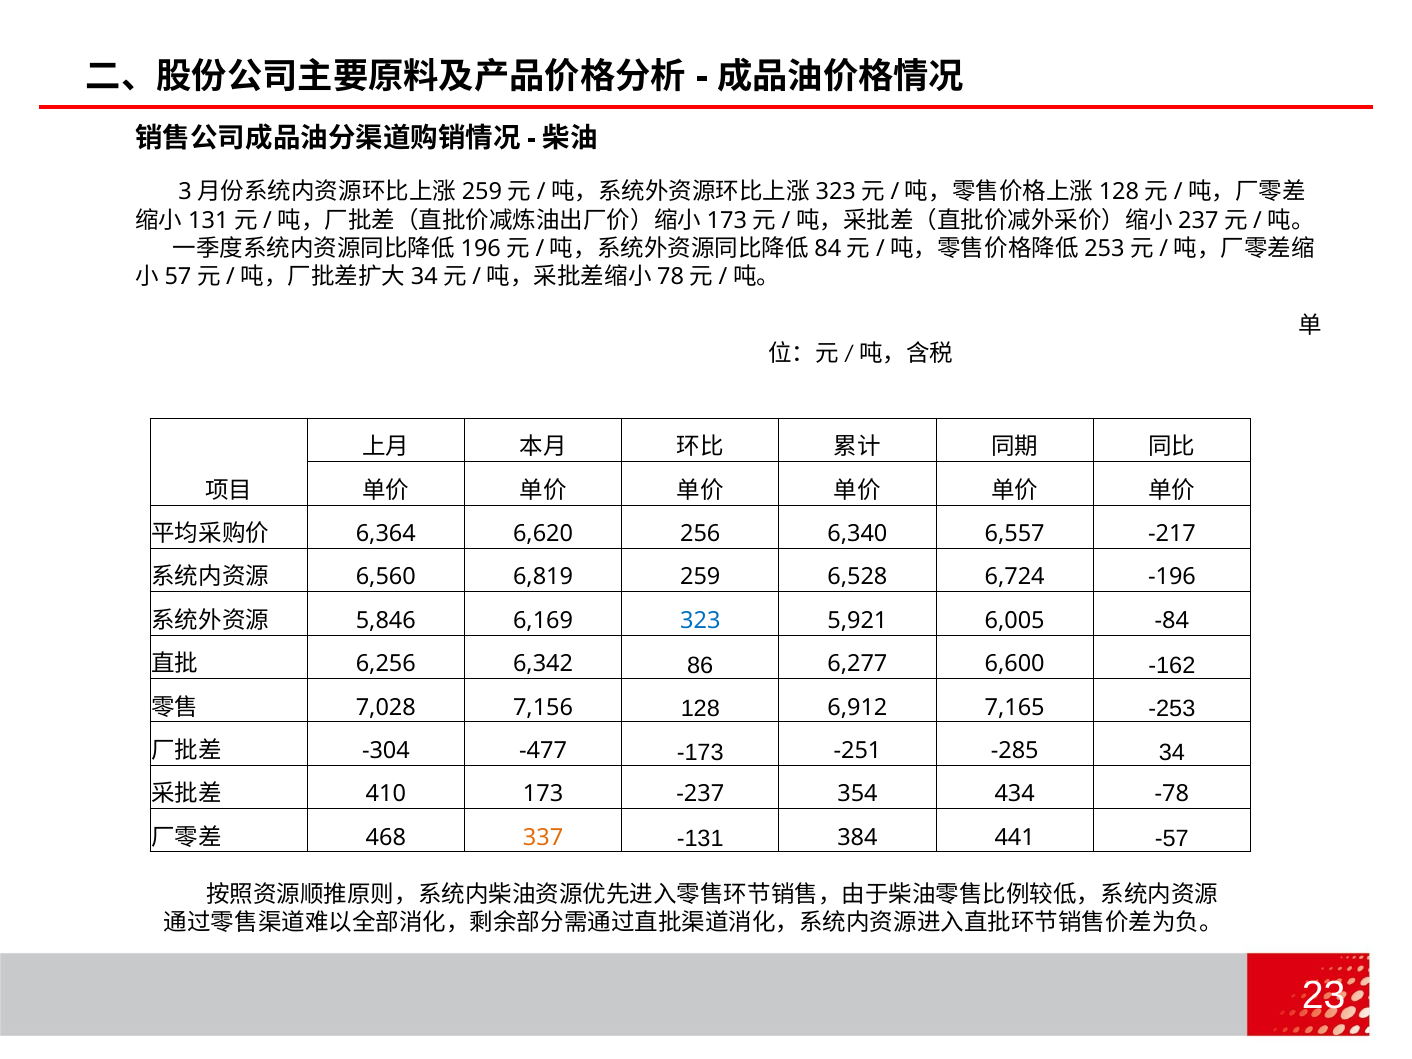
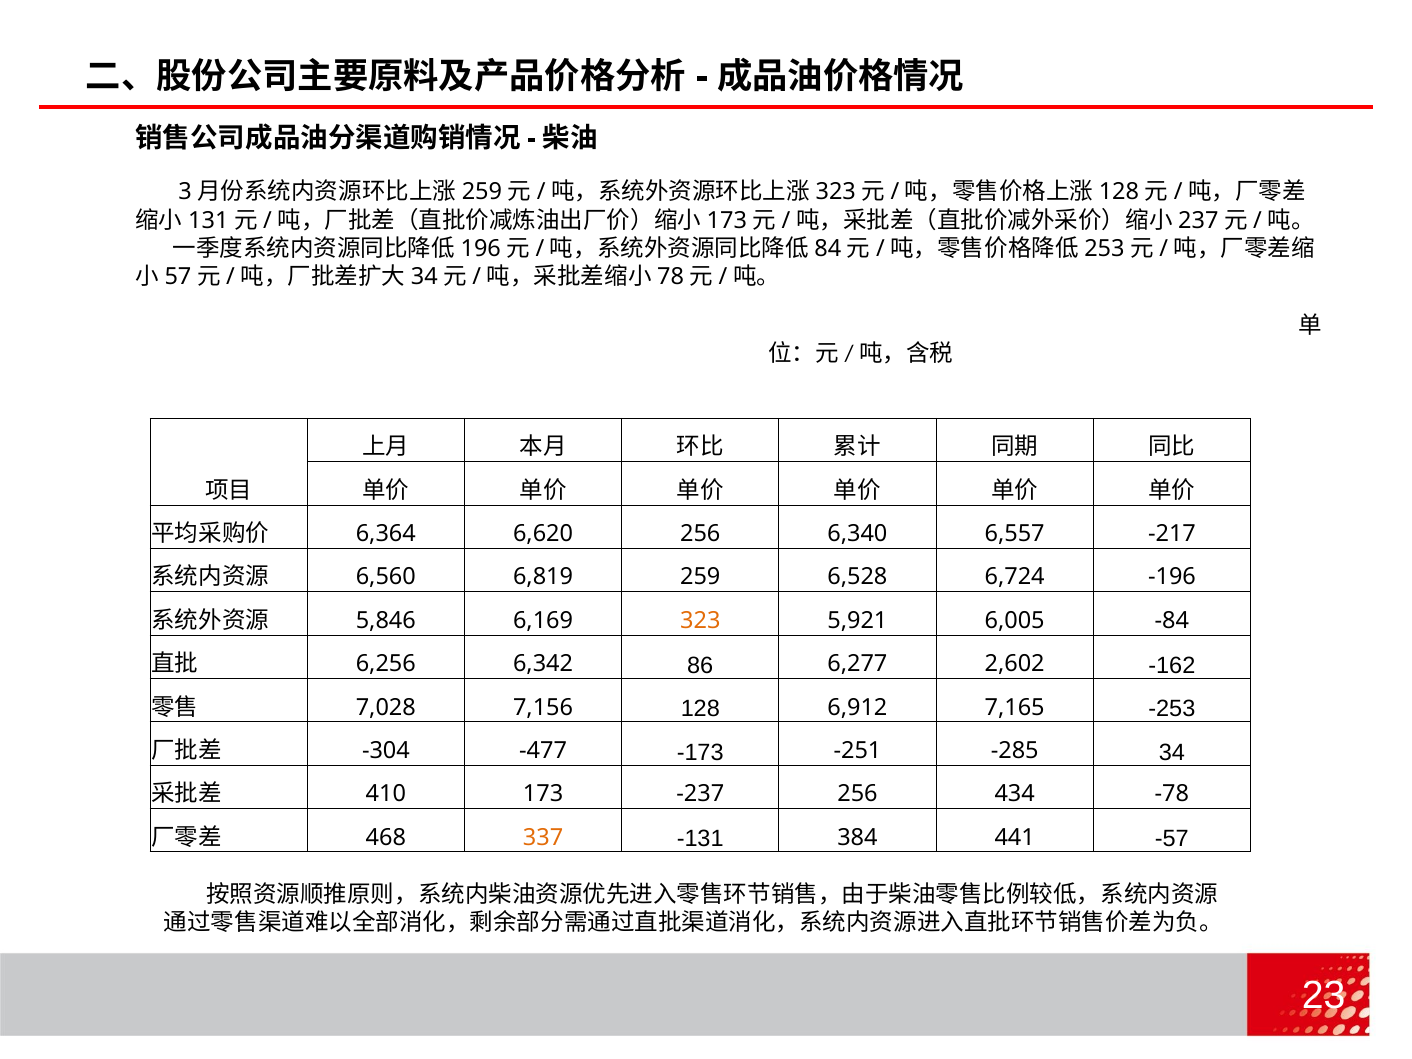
323 colour: blue -> orange (700, 621)
6,600: 6,600 -> 2,602 (1015, 664)
-237 354: 354 -> 256 (858, 794)
